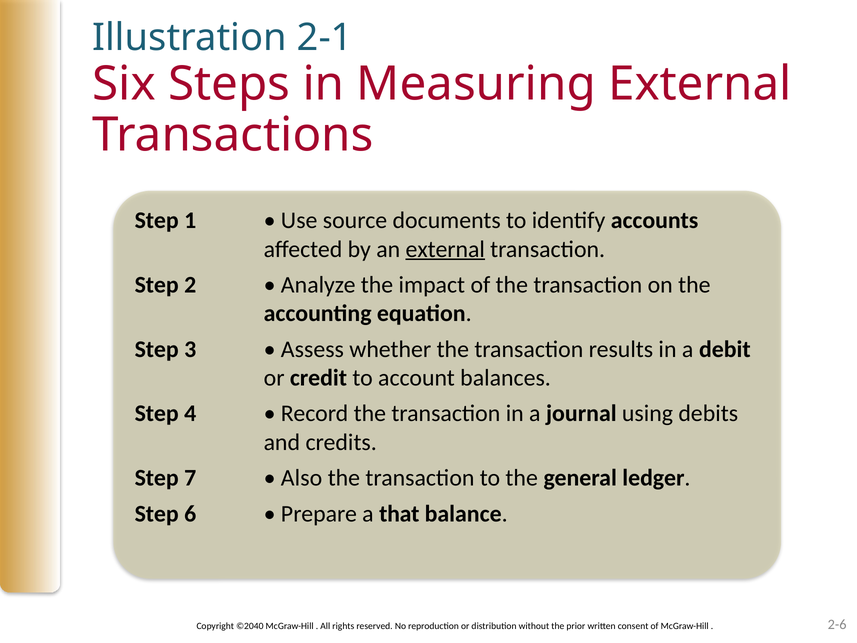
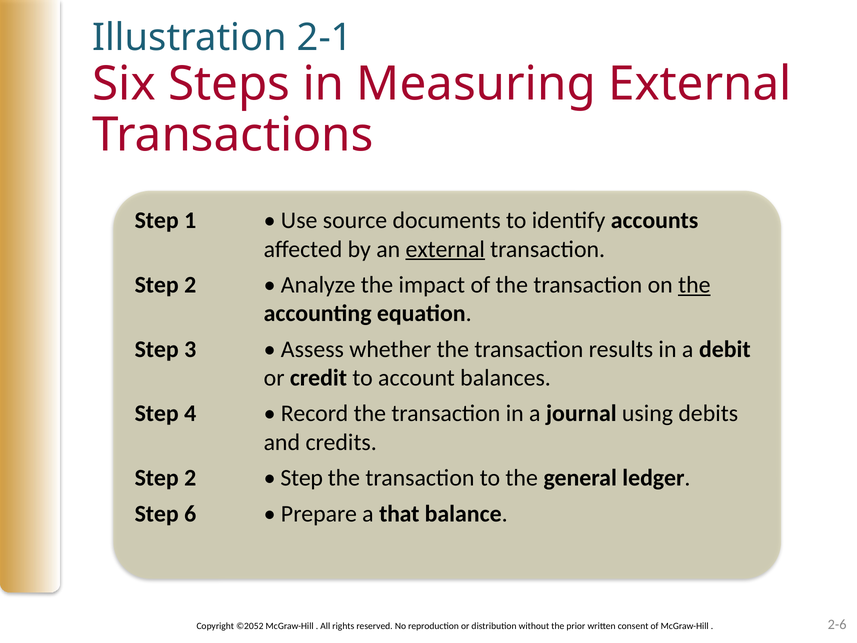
the underline: none -> present (694, 285)
7: 7 -> 2 (190, 478)
Also: Also -> Step (302, 478)
©2040: ©2040 -> ©2052 (250, 626)
